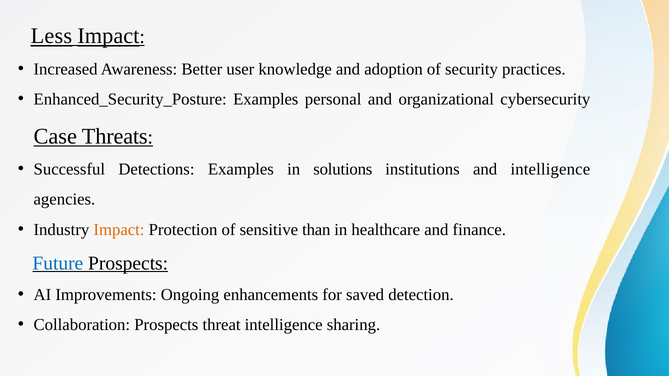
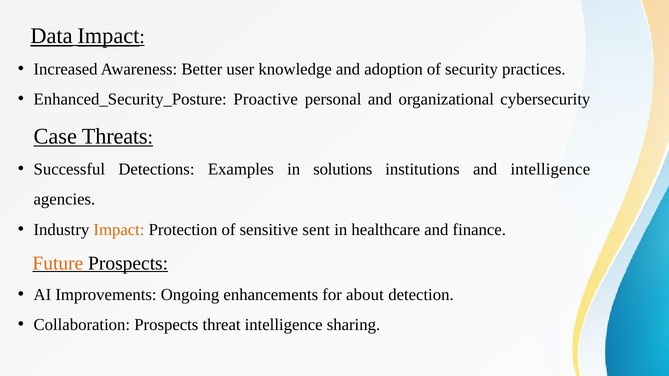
Less: Less -> Data (51, 36)
Enhanced_Security_Posture Examples: Examples -> Proactive (266, 99)
than: than -> sent (316, 230)
Future colour: blue -> orange (58, 263)
saved: saved -> about (365, 295)
